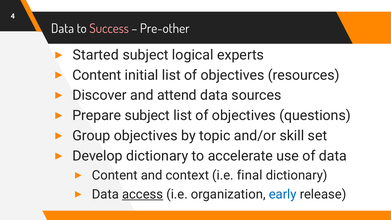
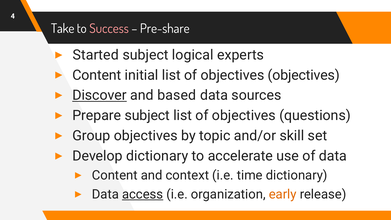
Data: Data -> Take (63, 29)
Pre-other: Pre-other -> Pre-share (165, 29)
objectives resources: resources -> objectives (304, 75)
Discover underline: none -> present (100, 95)
attend: attend -> based (177, 95)
final: final -> time (250, 175)
early colour: blue -> orange (283, 194)
